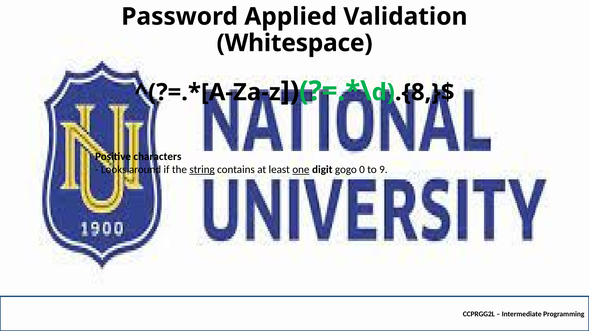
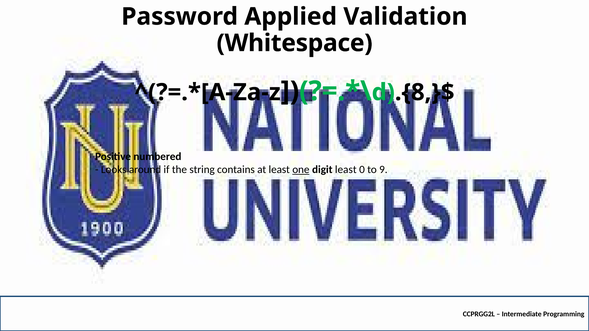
characters: characters -> numbered (157, 157)
string underline: present -> none (202, 170)
digit gogo: gogo -> least (346, 170)
